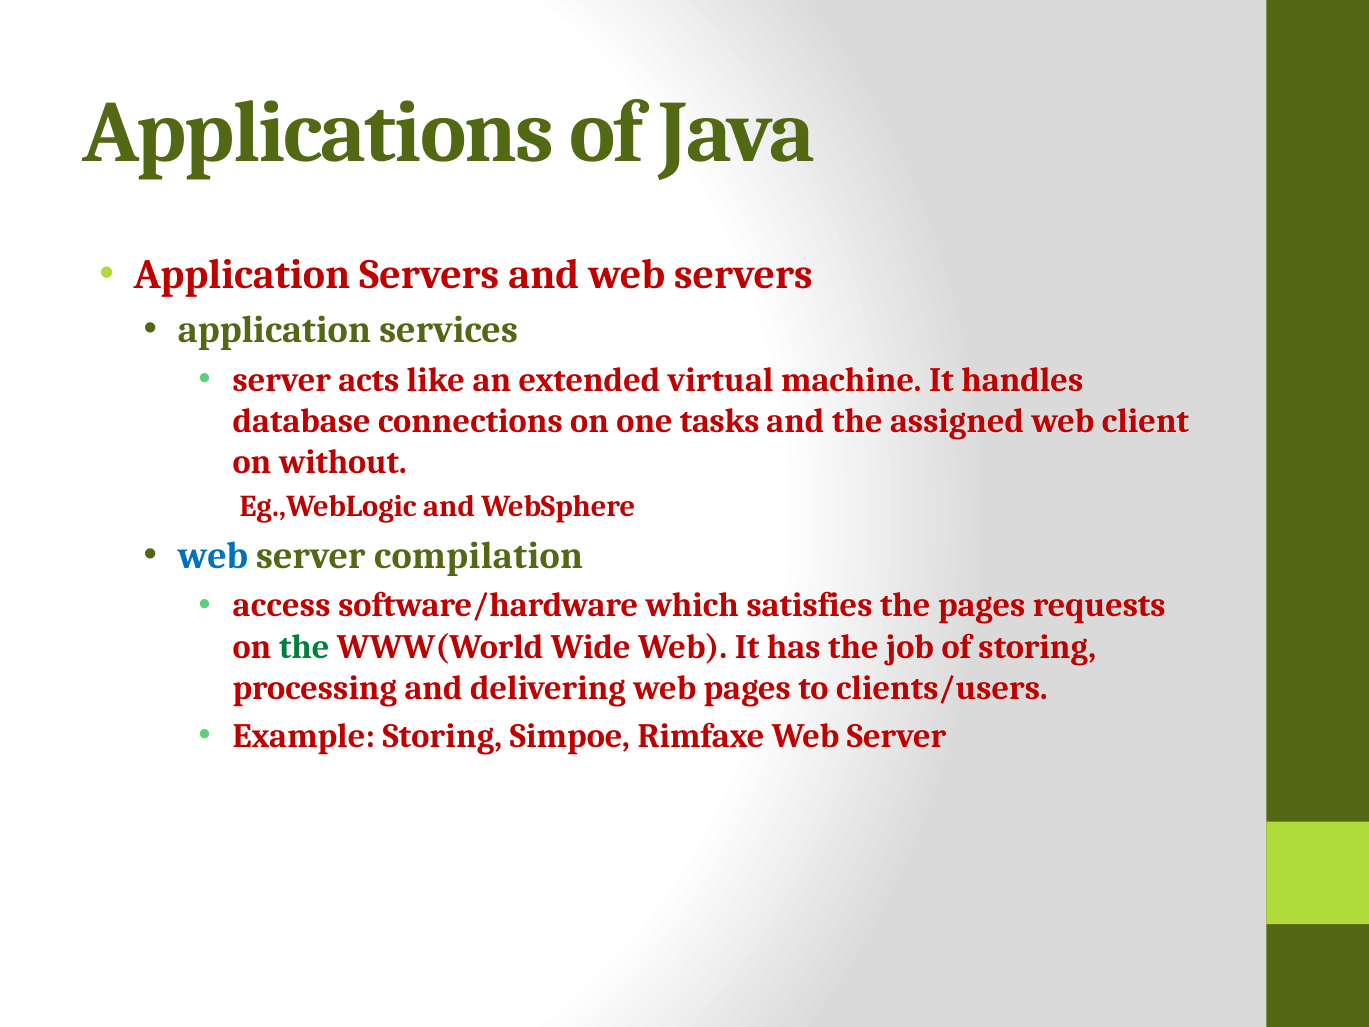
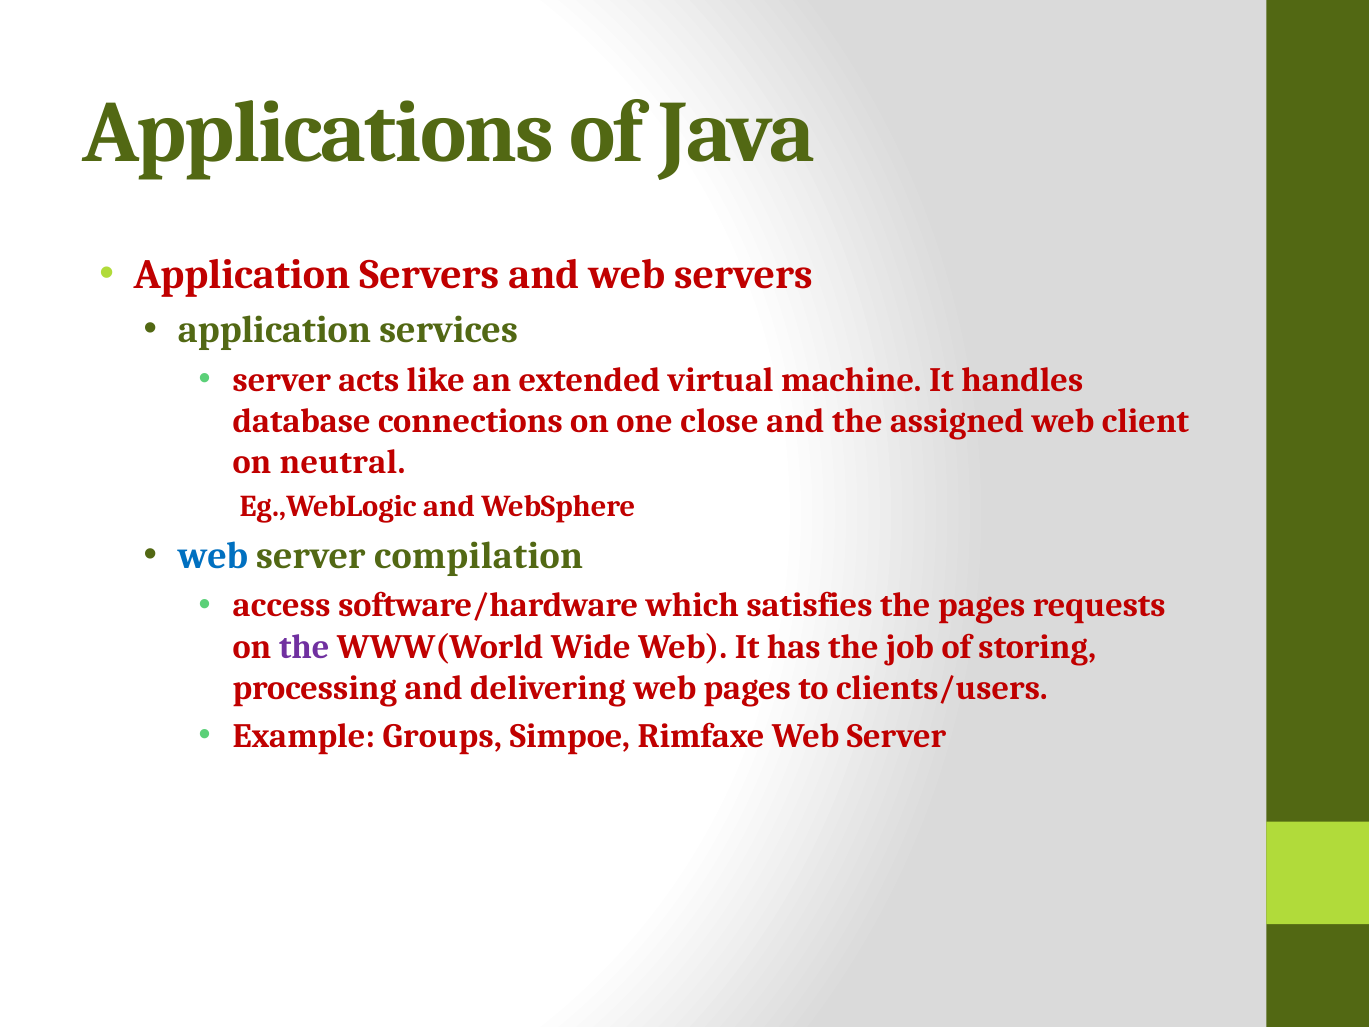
tasks: tasks -> close (719, 421)
without: without -> neutral (343, 462)
the colour: green -> purple (304, 647)
Example Storing: Storing -> Groups (442, 736)
